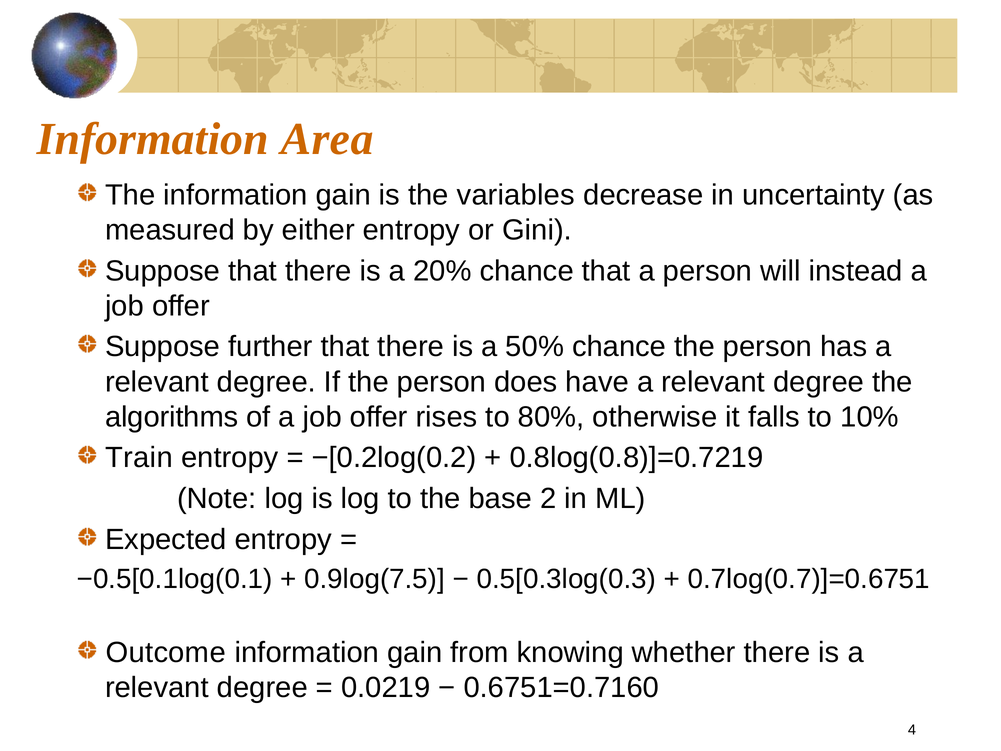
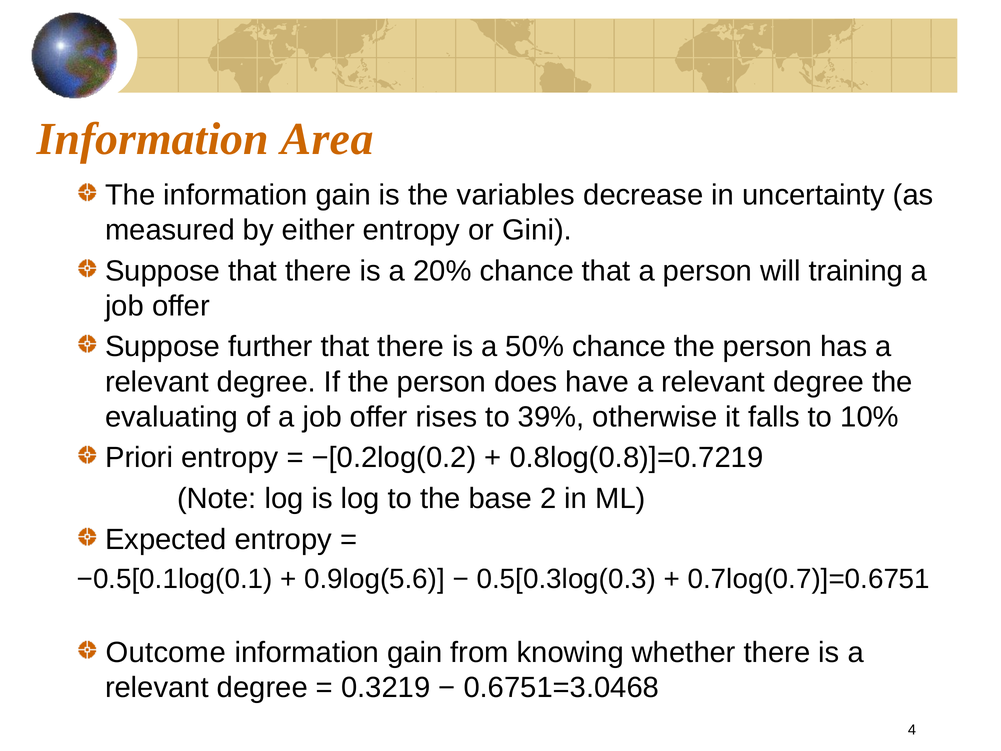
instead: instead -> training (856, 271)
algorithms: algorithms -> evaluating (172, 417)
80%: 80% -> 39% (551, 417)
Train: Train -> Priori (139, 458)
0.9log(7.5: 0.9log(7.5 -> 0.9log(5.6 (375, 579)
0.0219: 0.0219 -> 0.3219 (386, 688)
0.6751=0.7160: 0.6751=0.7160 -> 0.6751=3.0468 (561, 688)
